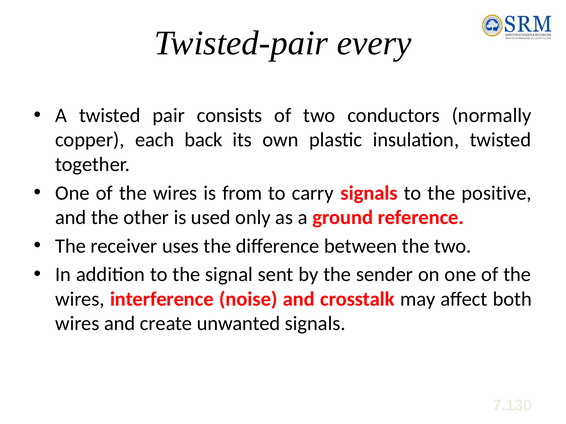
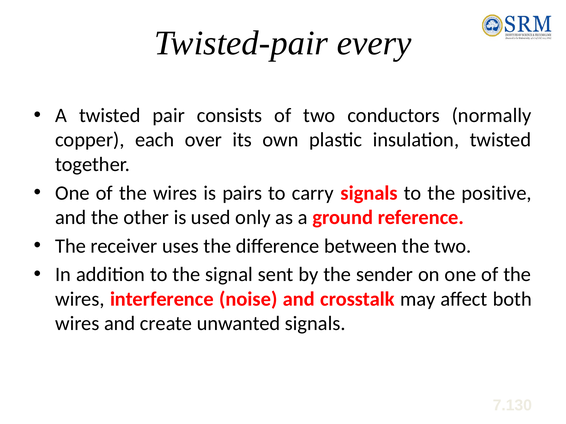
back: back -> over (203, 140)
from: from -> pairs (242, 193)
